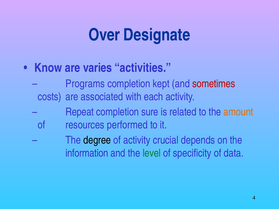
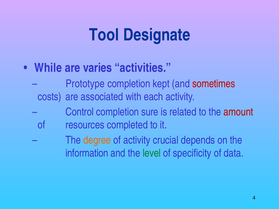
Over: Over -> Tool (104, 35)
Know: Know -> While (48, 68)
Programs: Programs -> Prototype (85, 84)
Repeat: Repeat -> Control (80, 112)
amount colour: orange -> red (238, 112)
performed: performed -> completed (127, 125)
degree colour: black -> orange (97, 140)
